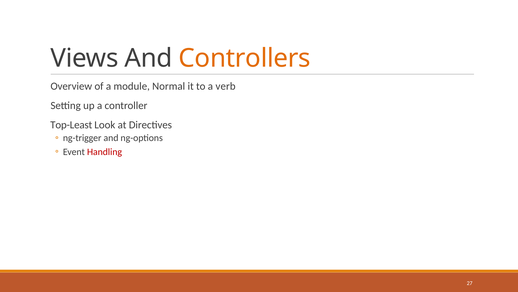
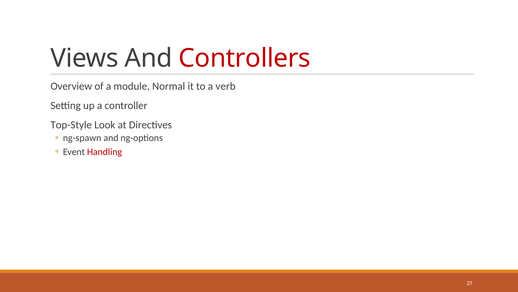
Controllers colour: orange -> red (245, 58)
Top-Least: Top-Least -> Top-Style (71, 125)
ng-trigger: ng-trigger -> ng-spawn (82, 138)
